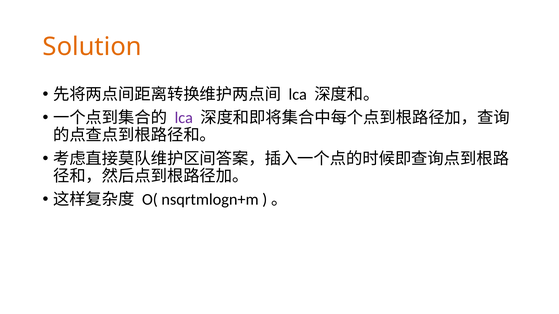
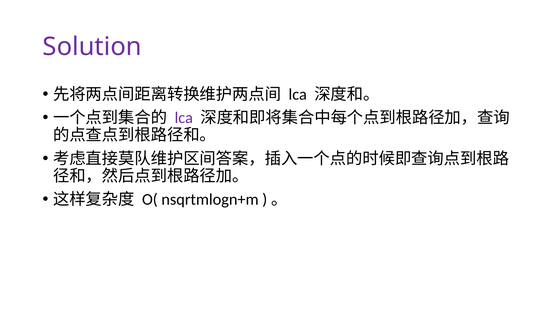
Solution colour: orange -> purple (92, 47)
